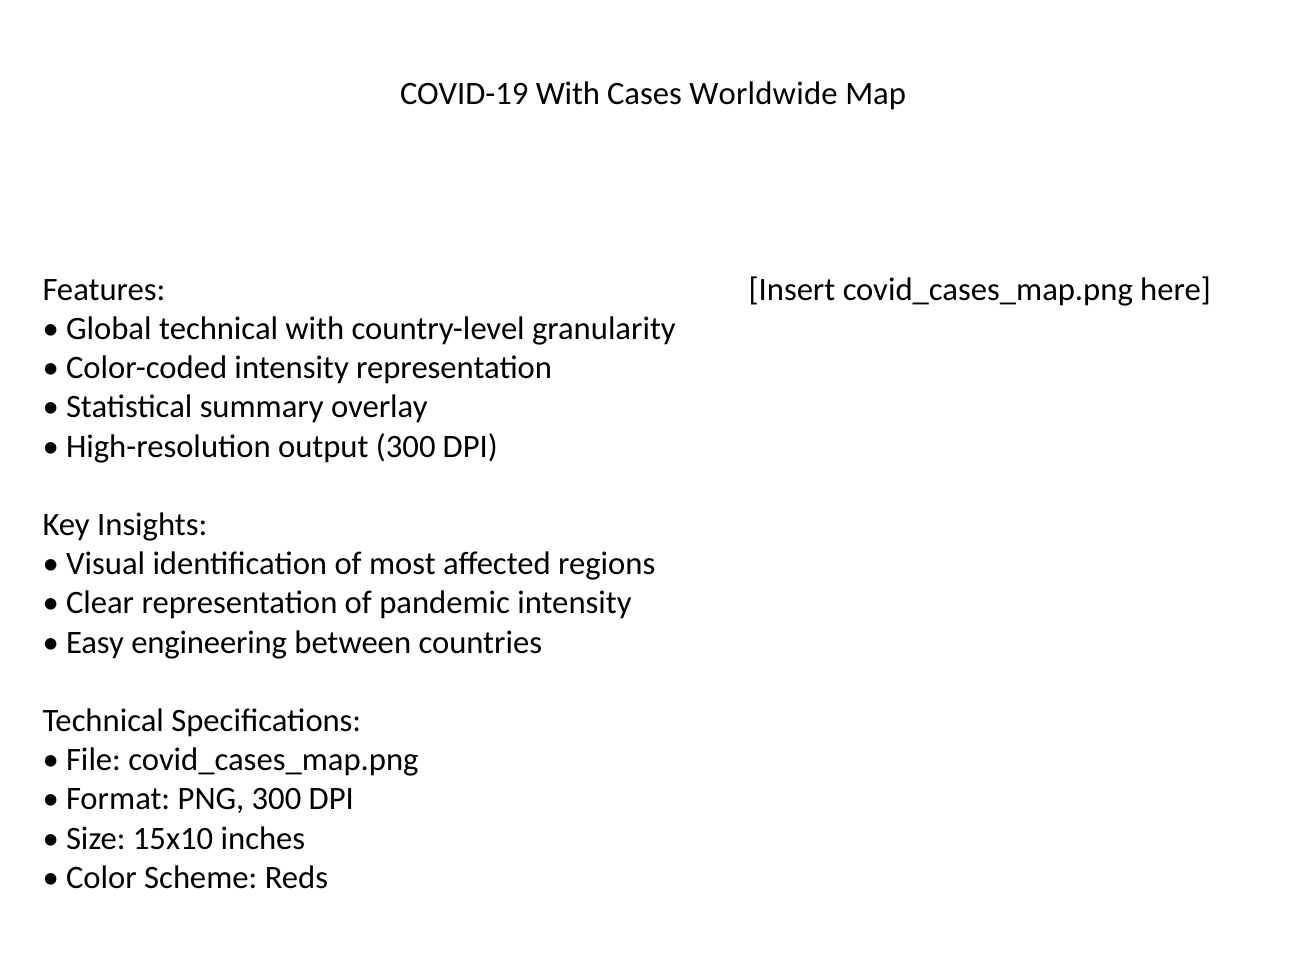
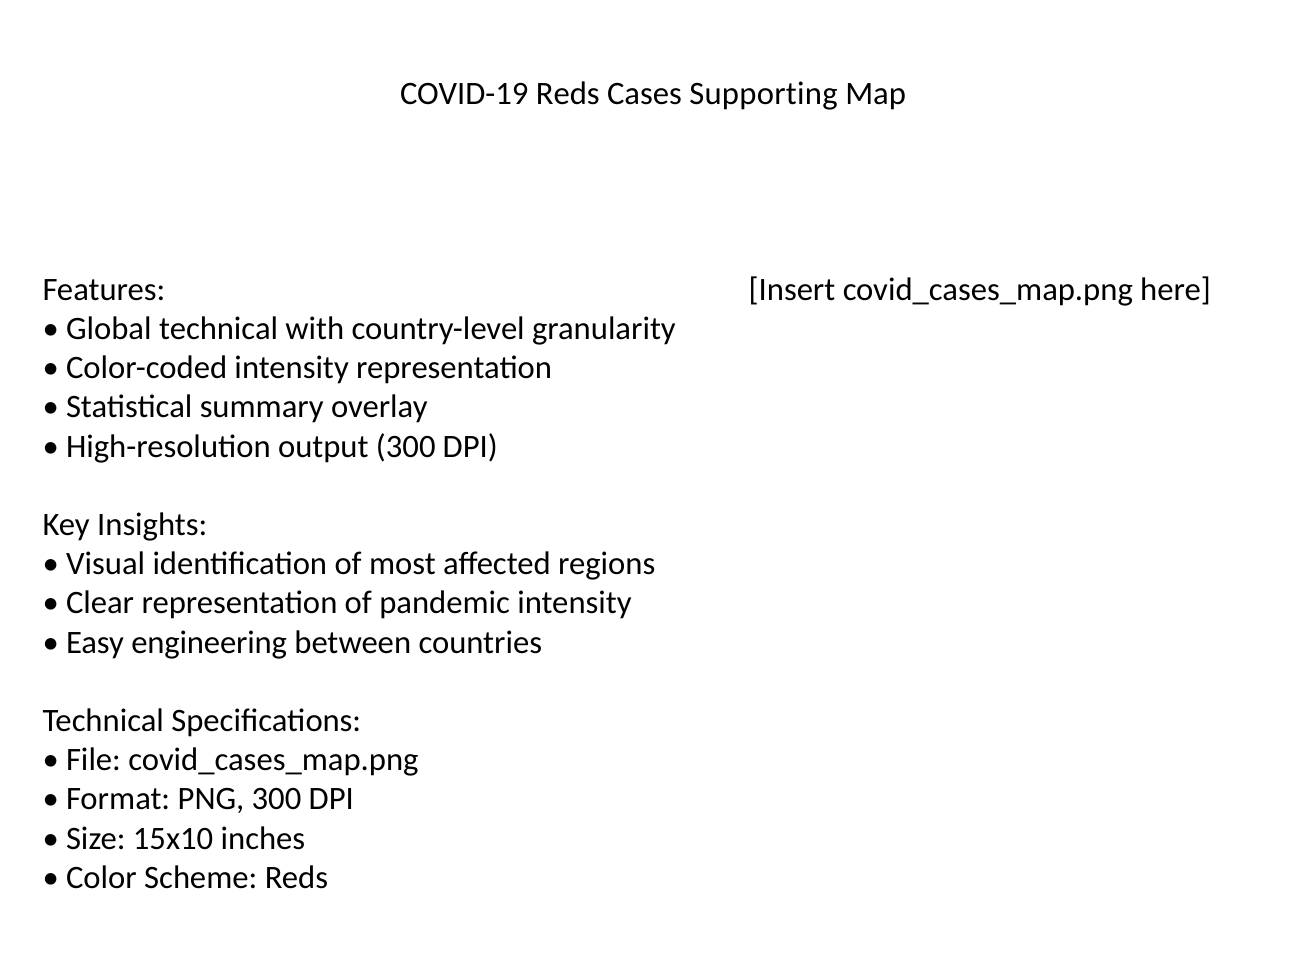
COVID-19 With: With -> Reds (568, 94)
Worldwide: Worldwide -> Supporting (763, 94)
